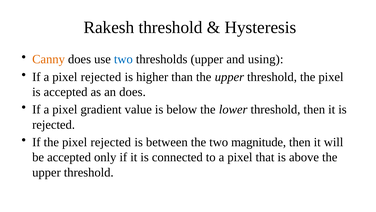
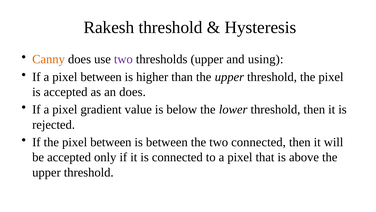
two colour: blue -> purple (123, 59)
a pixel rejected: rejected -> between (101, 77)
the pixel rejected: rejected -> between (111, 142)
two magnitude: magnitude -> connected (259, 142)
